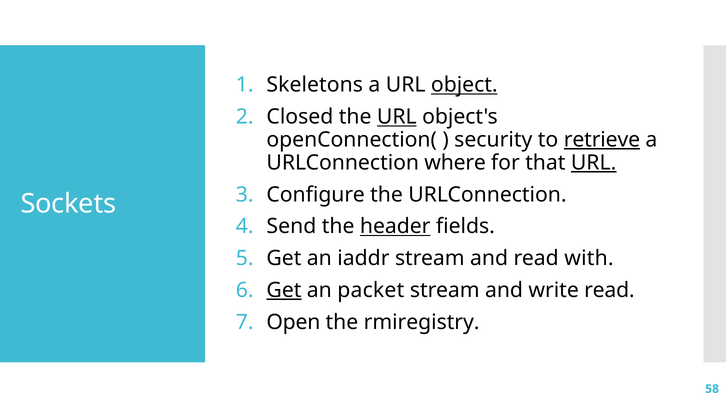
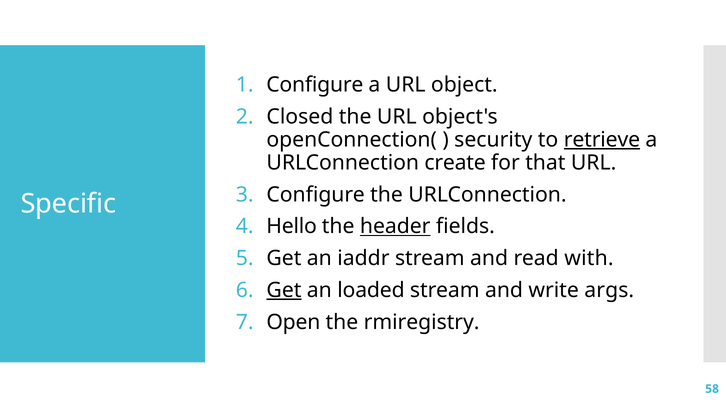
Skeletons: Skeletons -> Configure (315, 85)
object underline: present -> none (464, 85)
URL underline: present -> none (397, 117)
where: where -> create (455, 163)
URL underline: present -> none (594, 163)
Sockets: Sockets -> Specific (68, 204)
Send: Send -> Hello (292, 227)
packet: packet -> loaded (371, 291)
write read: read -> args (609, 291)
